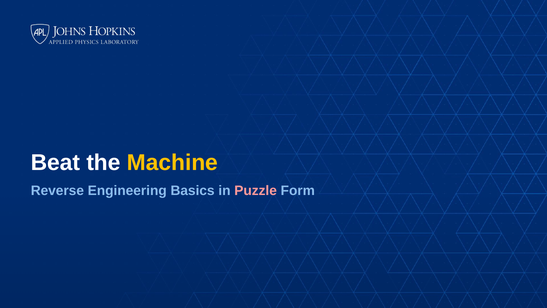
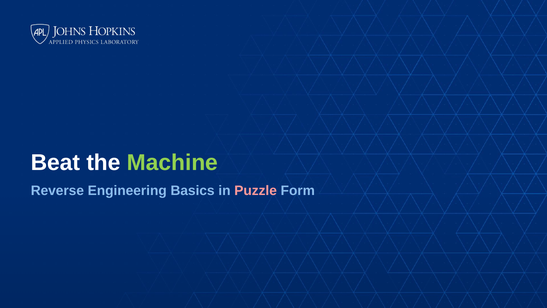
Machine colour: yellow -> light green (172, 162)
